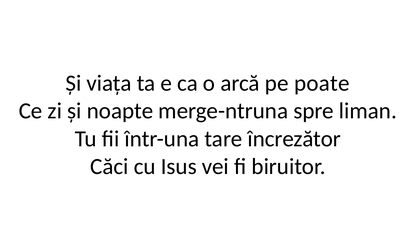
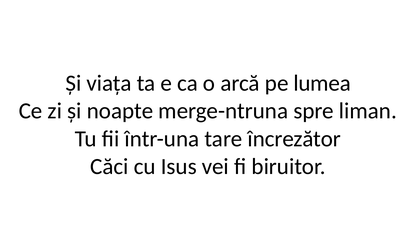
poate: poate -> lumea (322, 83)
